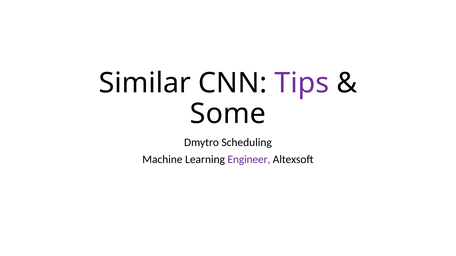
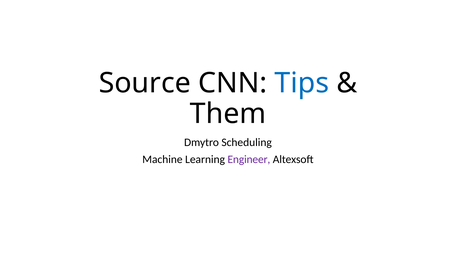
Similar: Similar -> Source (145, 83)
Tips colour: purple -> blue (302, 83)
Some: Some -> Them (228, 114)
